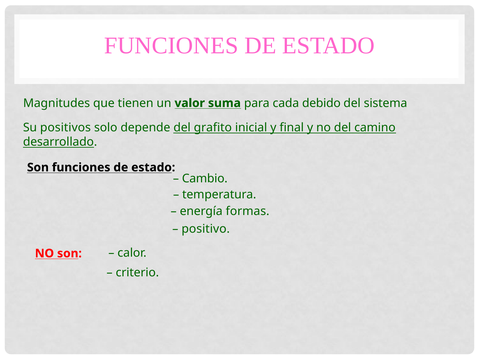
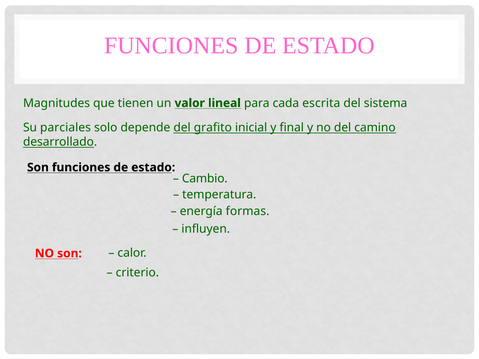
suma: suma -> lineal (224, 103)
debido: debido -> escrita (321, 103)
positivos: positivos -> parciales (65, 128)
positivo: positivo -> influyen (206, 229)
